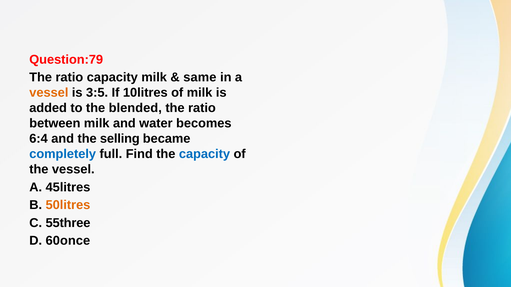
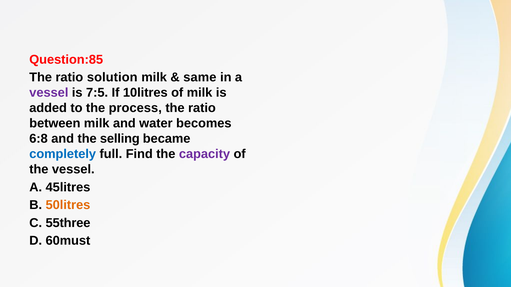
Question:79: Question:79 -> Question:85 (66, 60)
ratio capacity: capacity -> solution (112, 78)
vessel colour: orange -> purple (49, 93)
3:5: 3:5 -> 7:5 (97, 93)
blended: blended -> process (135, 108)
6:4: 6:4 -> 6:8 (39, 139)
capacity colour: blue -> purple (204, 154)
60once: 60once -> 60must (68, 241)
